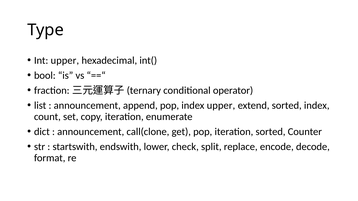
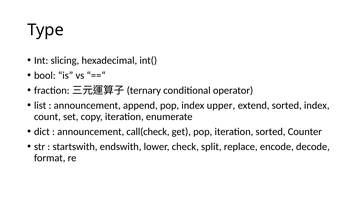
Int upper: upper -> slicing (65, 61)
call(clone: call(clone -> call(check (148, 132)
